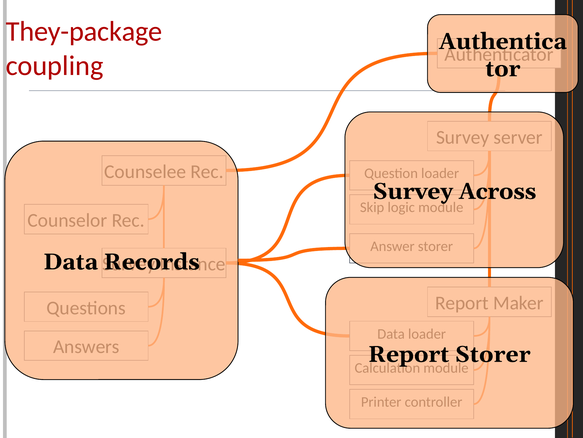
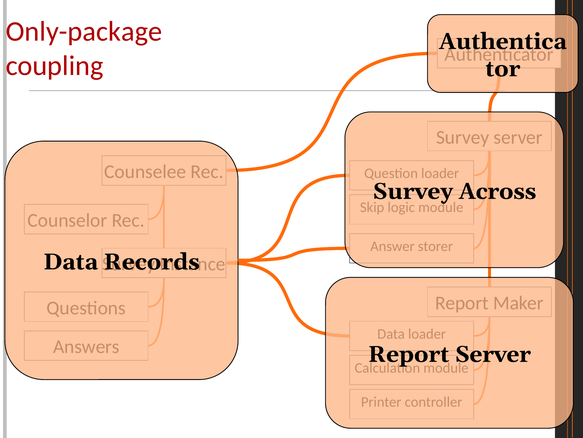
They-package: They-package -> Only-package (84, 32)
Storer: Storer -> Server (493, 354)
